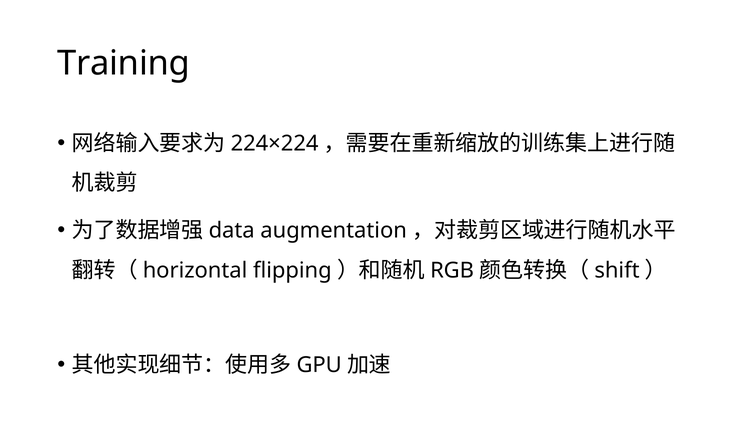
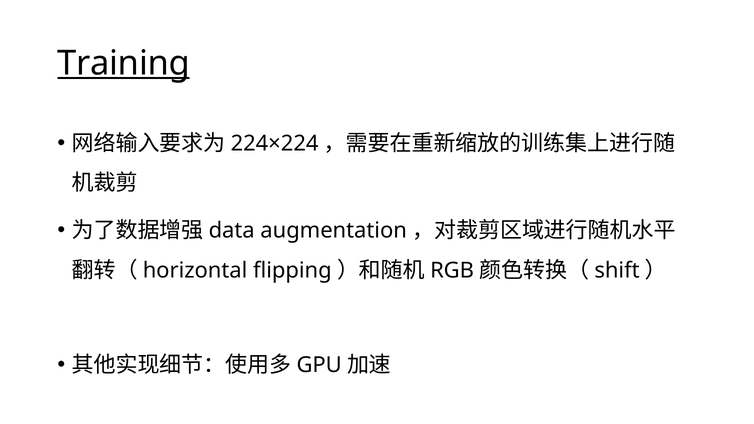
Training underline: none -> present (124, 63)
